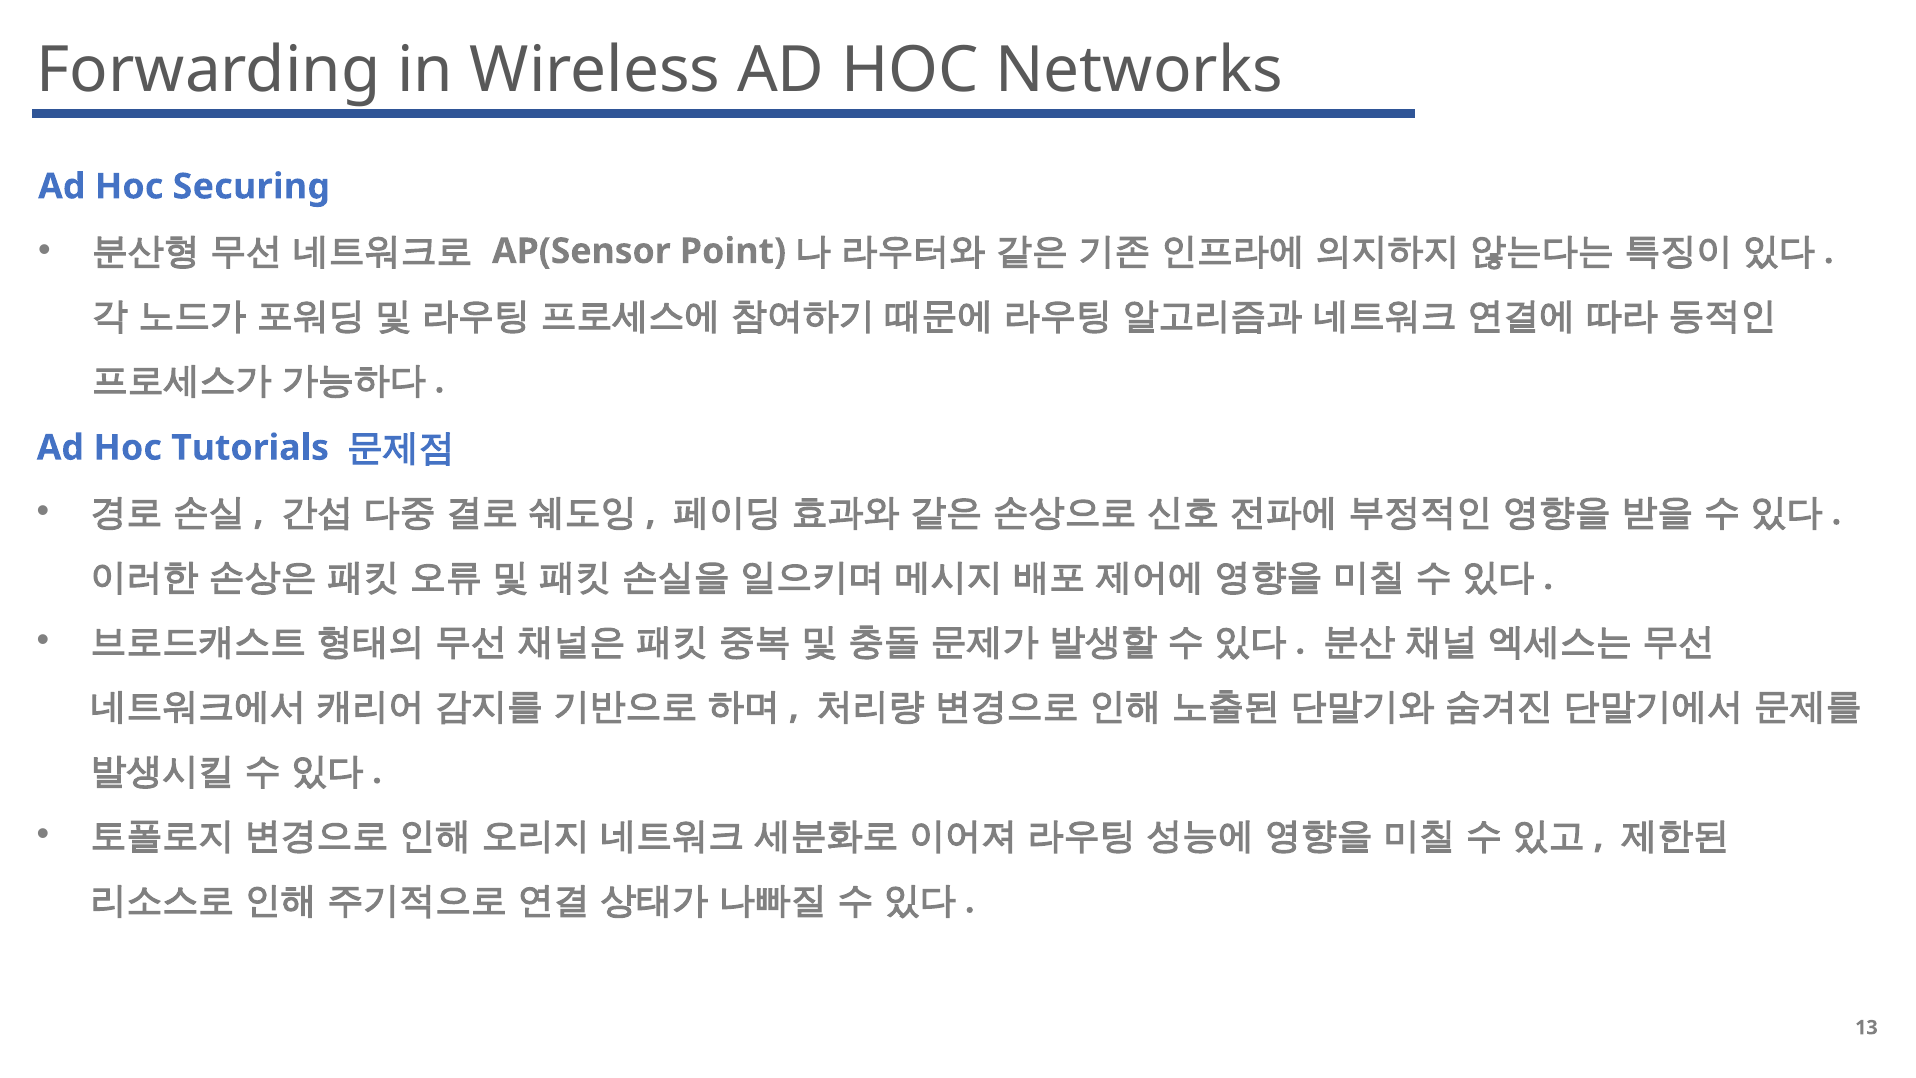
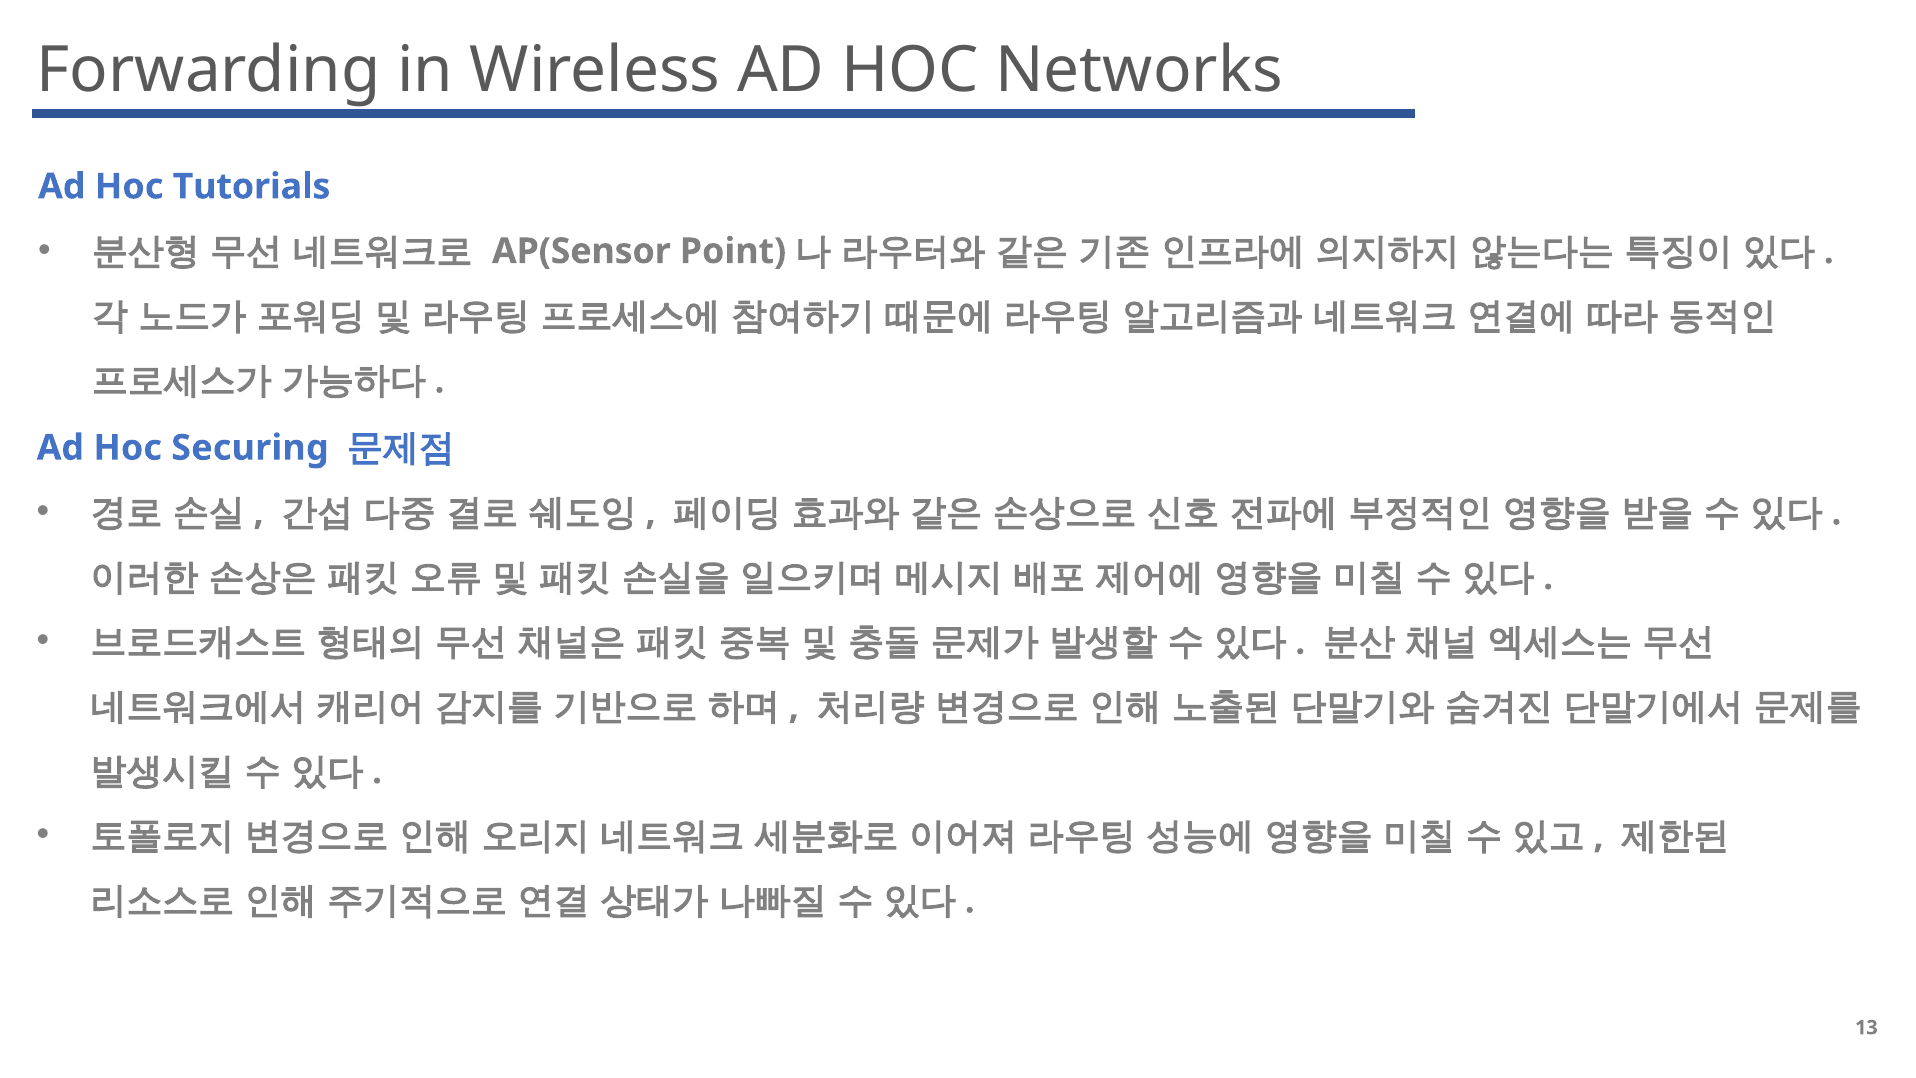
Securing: Securing -> Tutorials (252, 187)
Tutorials: Tutorials -> Securing (250, 448)
